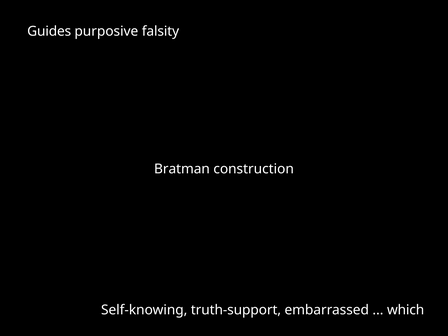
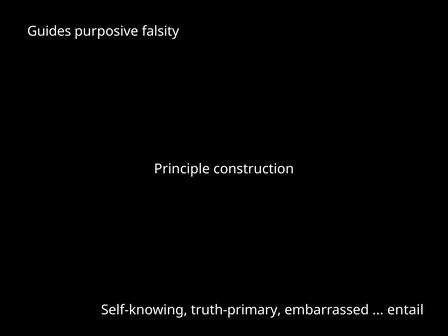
Bratman: Bratman -> Principle (182, 169)
truth-support: truth-support -> truth-primary (236, 310)
which: which -> entail (405, 310)
